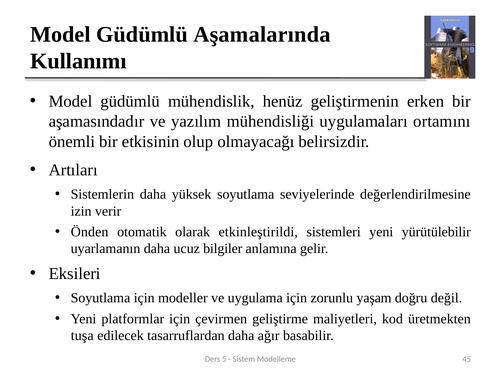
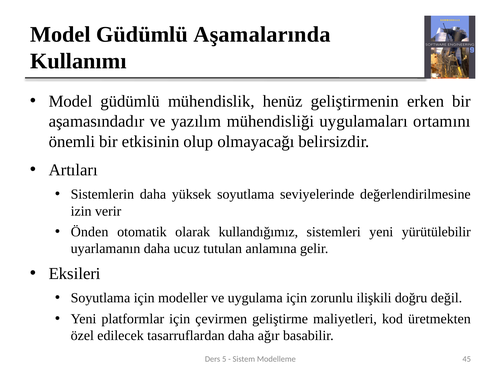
etkinleştirildi: etkinleştirildi -> kullandığımız (258, 232)
bilgiler: bilgiler -> tutulan (223, 249)
yaşam: yaşam -> ilişkili (374, 298)
tuşa: tuşa -> özel (82, 335)
